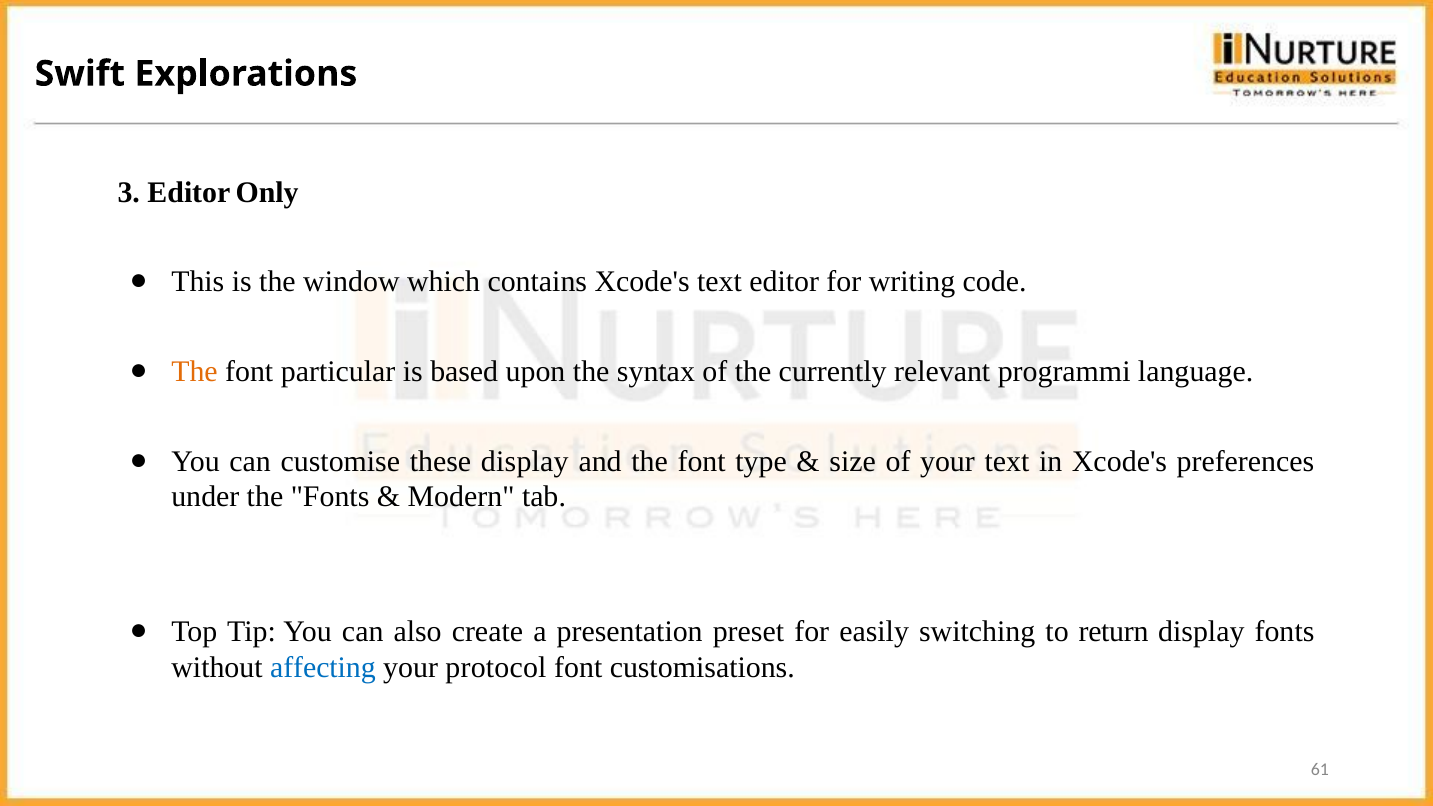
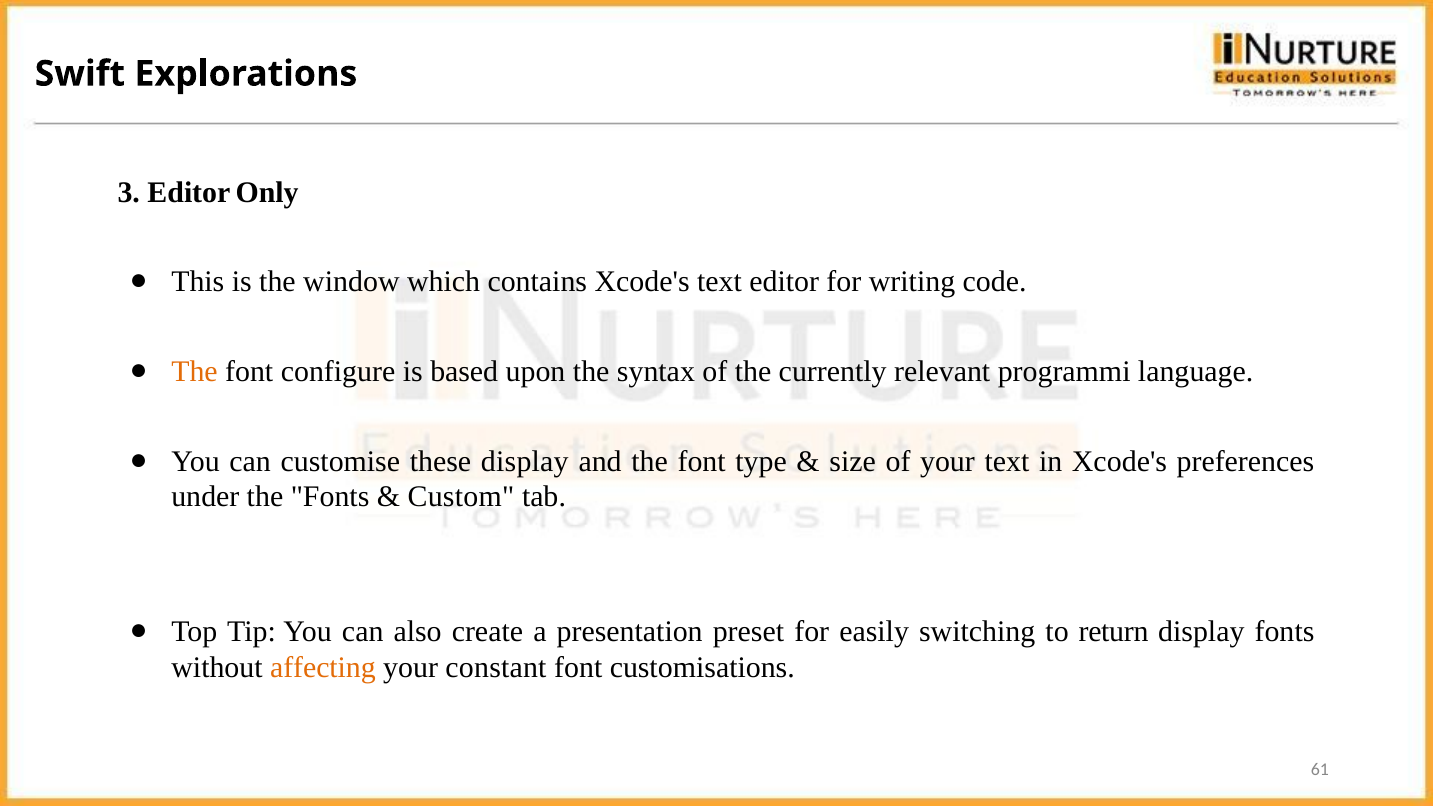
particular: particular -> configure (338, 372)
Modern: Modern -> Custom (461, 497)
affecting colour: blue -> orange (323, 667)
protocol: protocol -> constant (496, 667)
